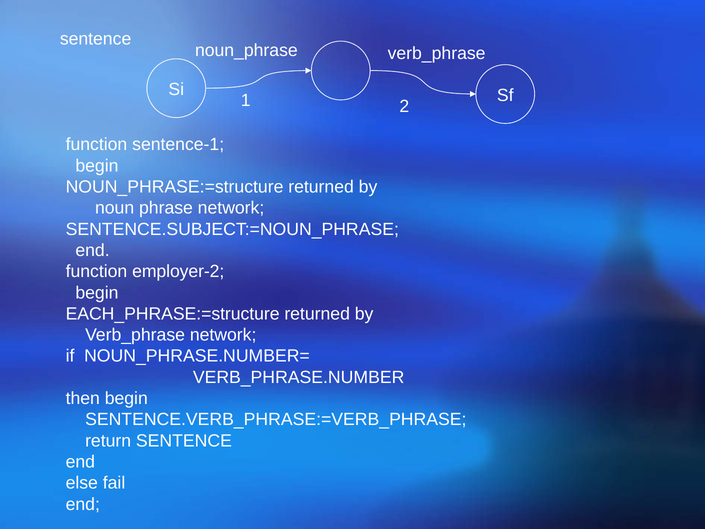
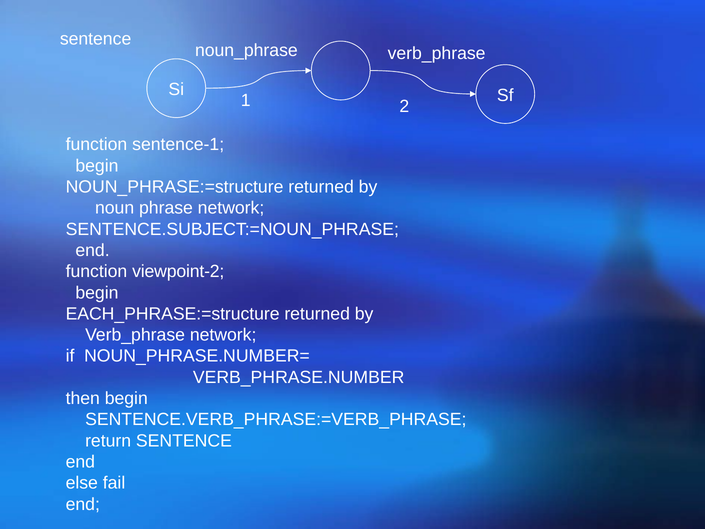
employer-2: employer-2 -> viewpoint-2 (178, 271)
